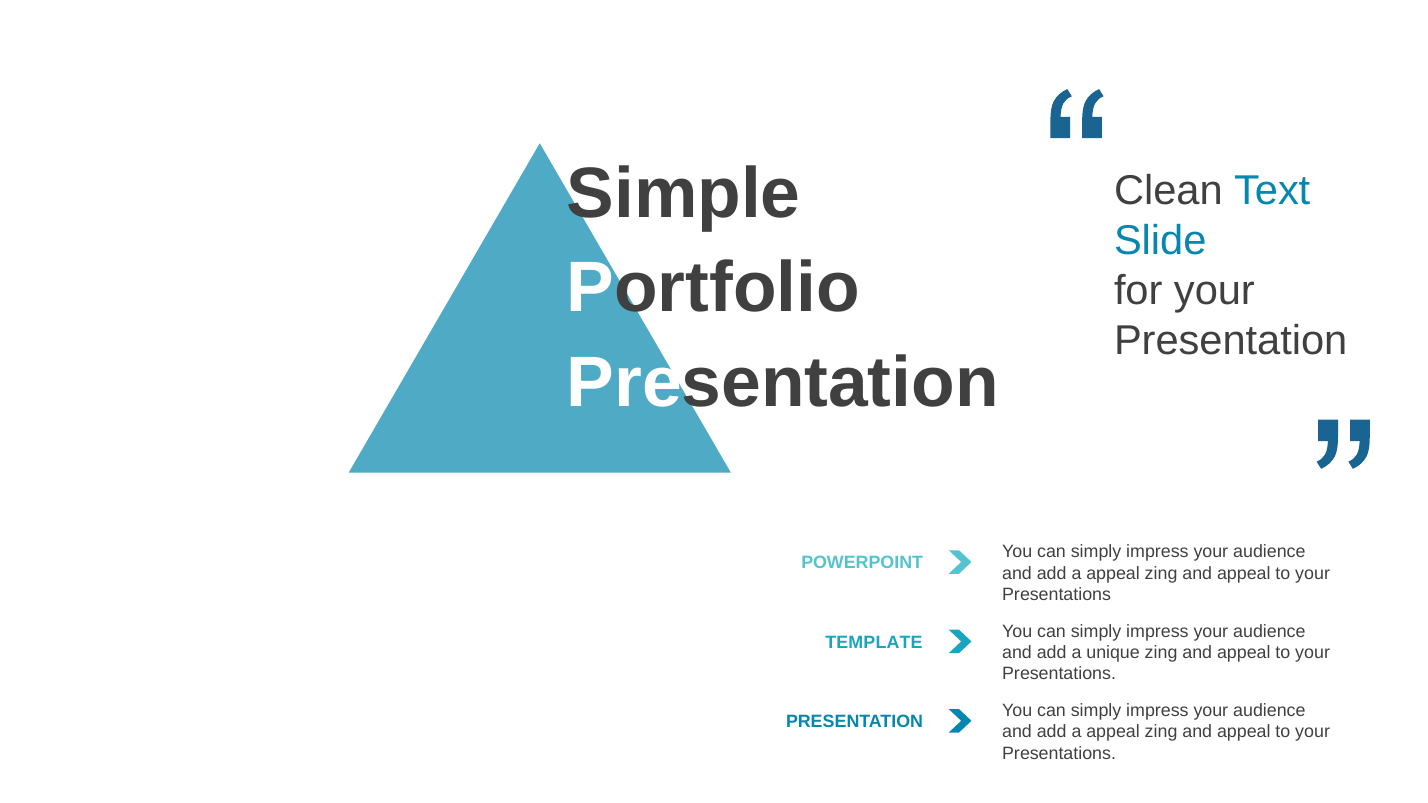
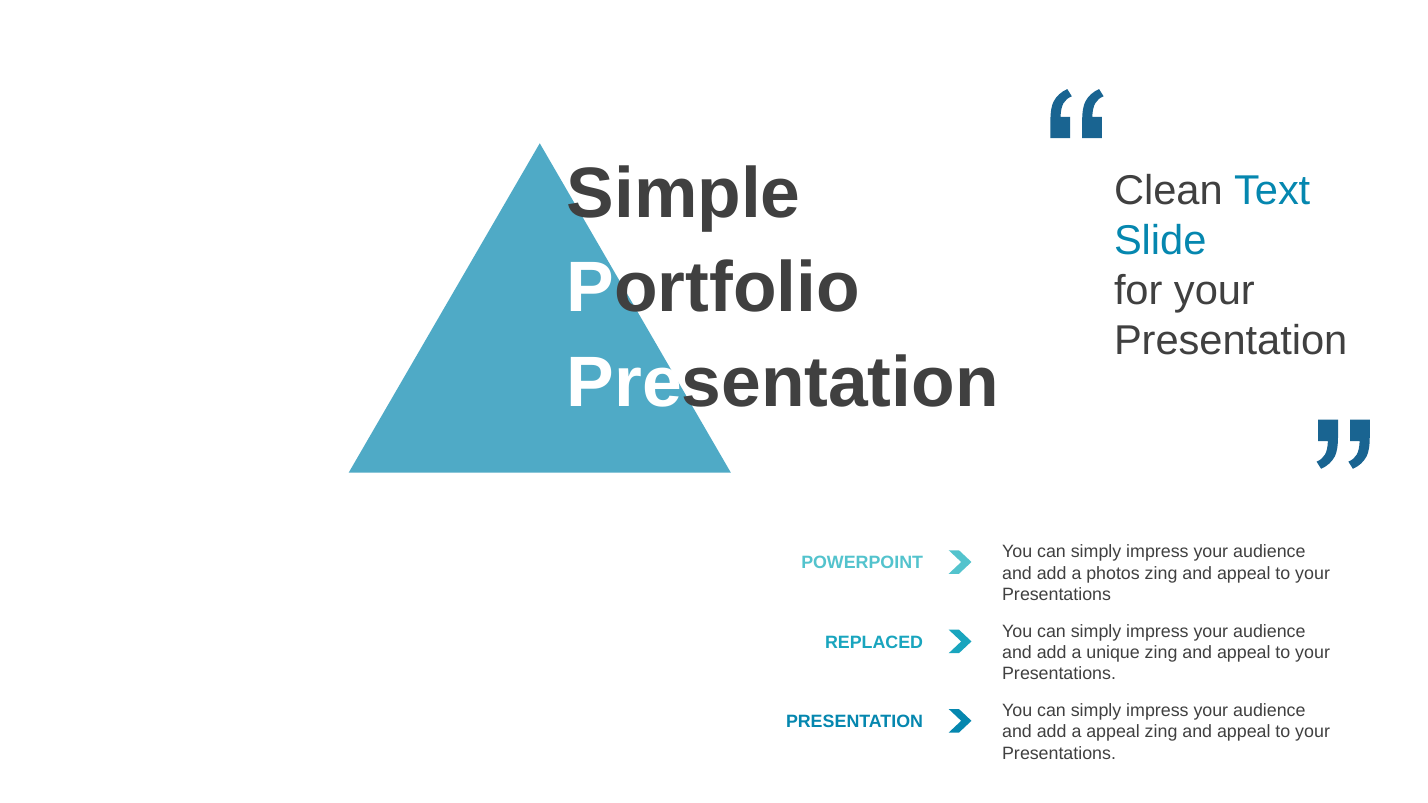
appeal: appeal -> photos (1113, 573)
TEMPLATE: TEMPLATE -> REPLACED (874, 643)
